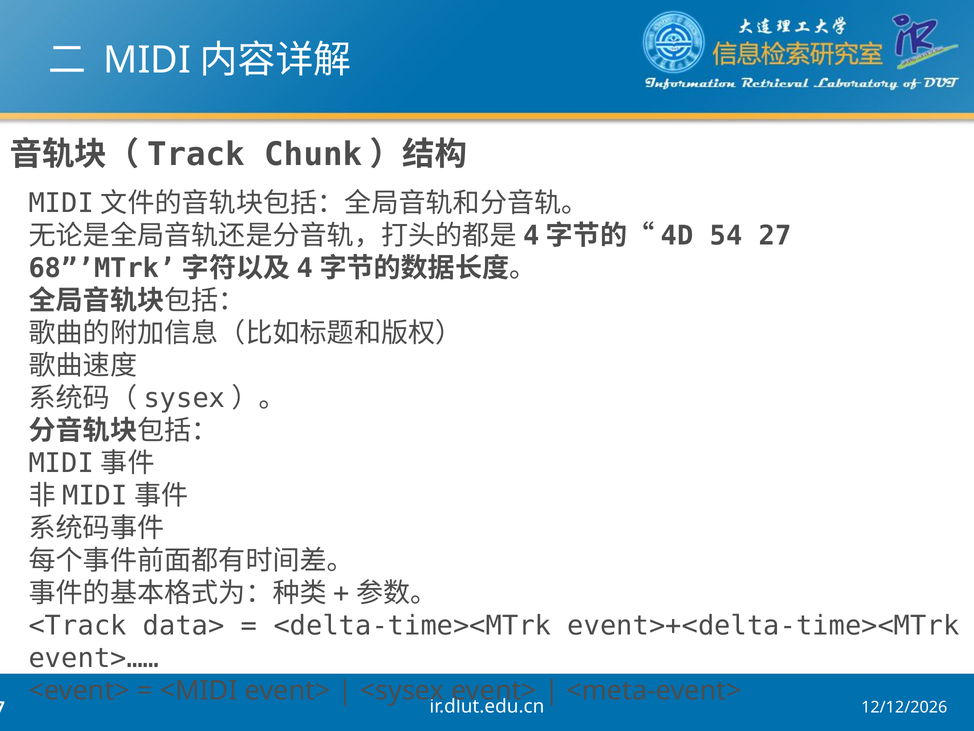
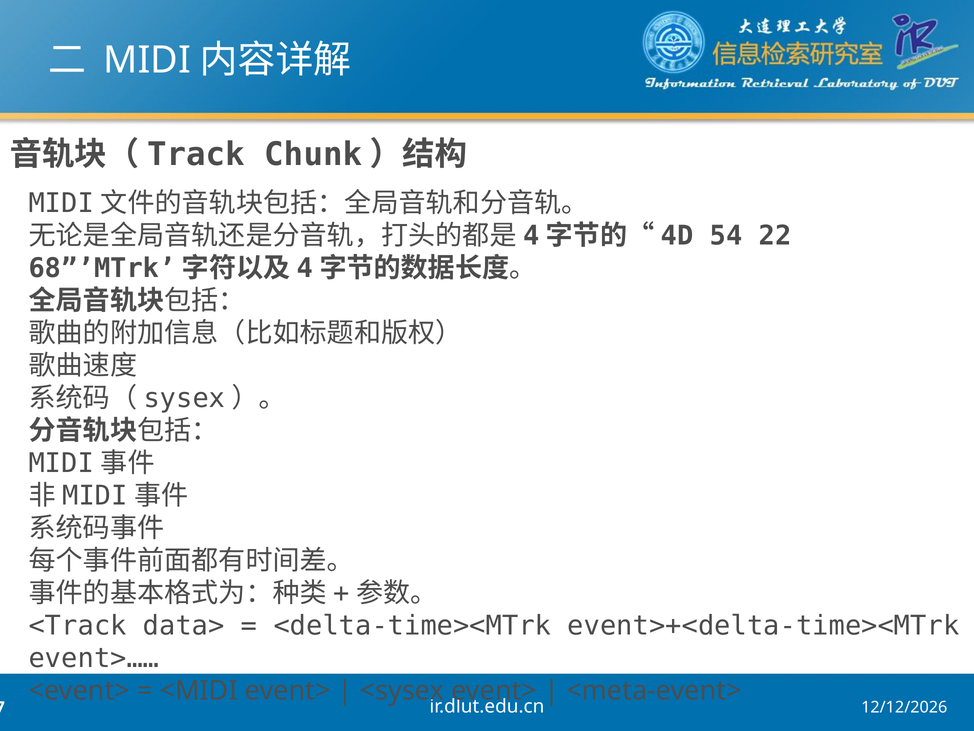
27: 27 -> 22 (775, 236)
